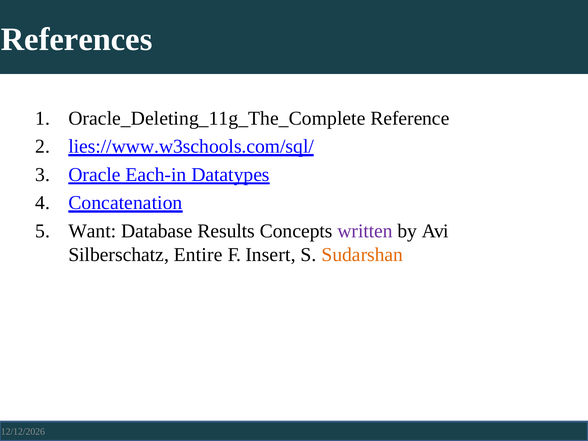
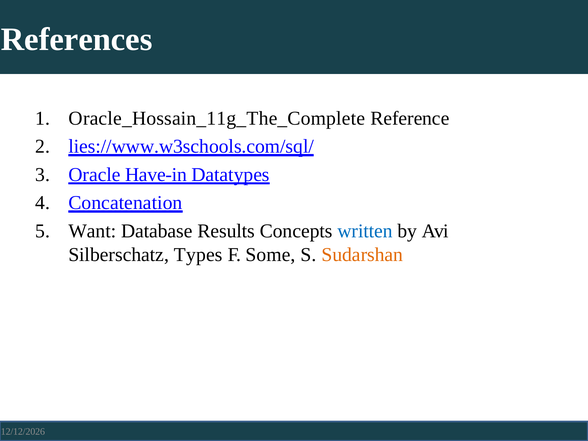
Oracle_Deleting_11g_The_Complete: Oracle_Deleting_11g_The_Complete -> Oracle_Hossain_11g_The_Complete (217, 118)
Each-in: Each-in -> Have-in (156, 175)
written colour: purple -> blue (365, 231)
Entire: Entire -> Types (198, 255)
Insert: Insert -> Some (270, 255)
